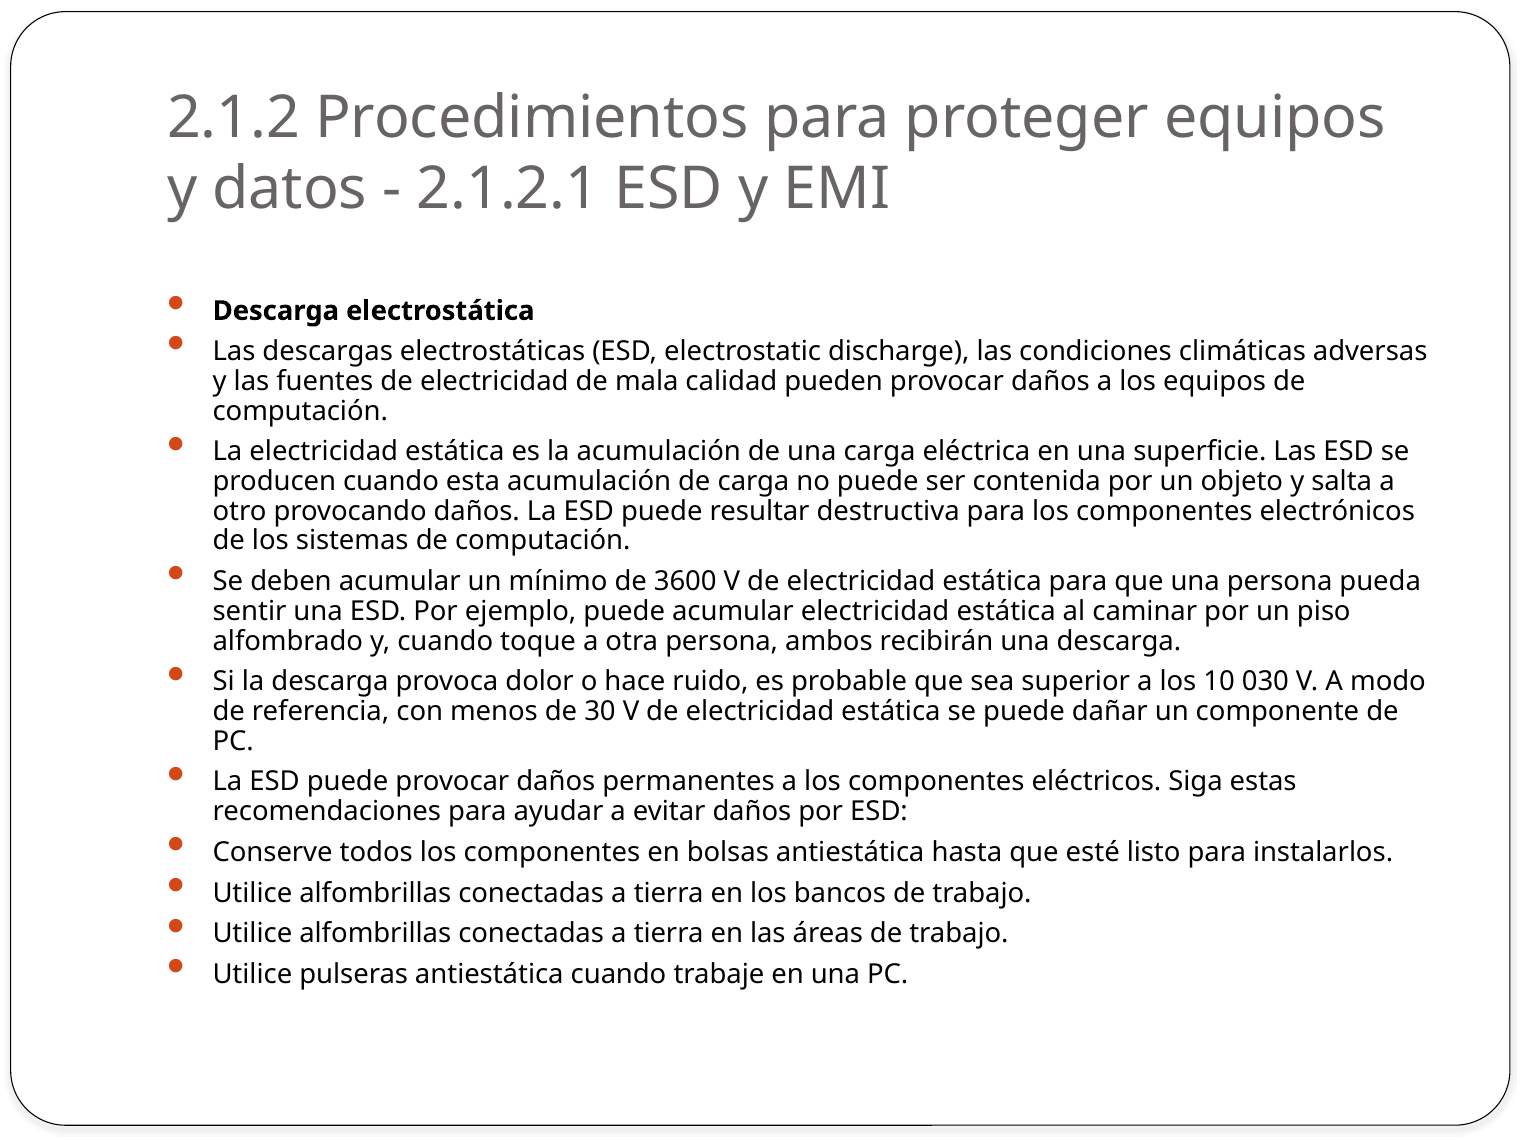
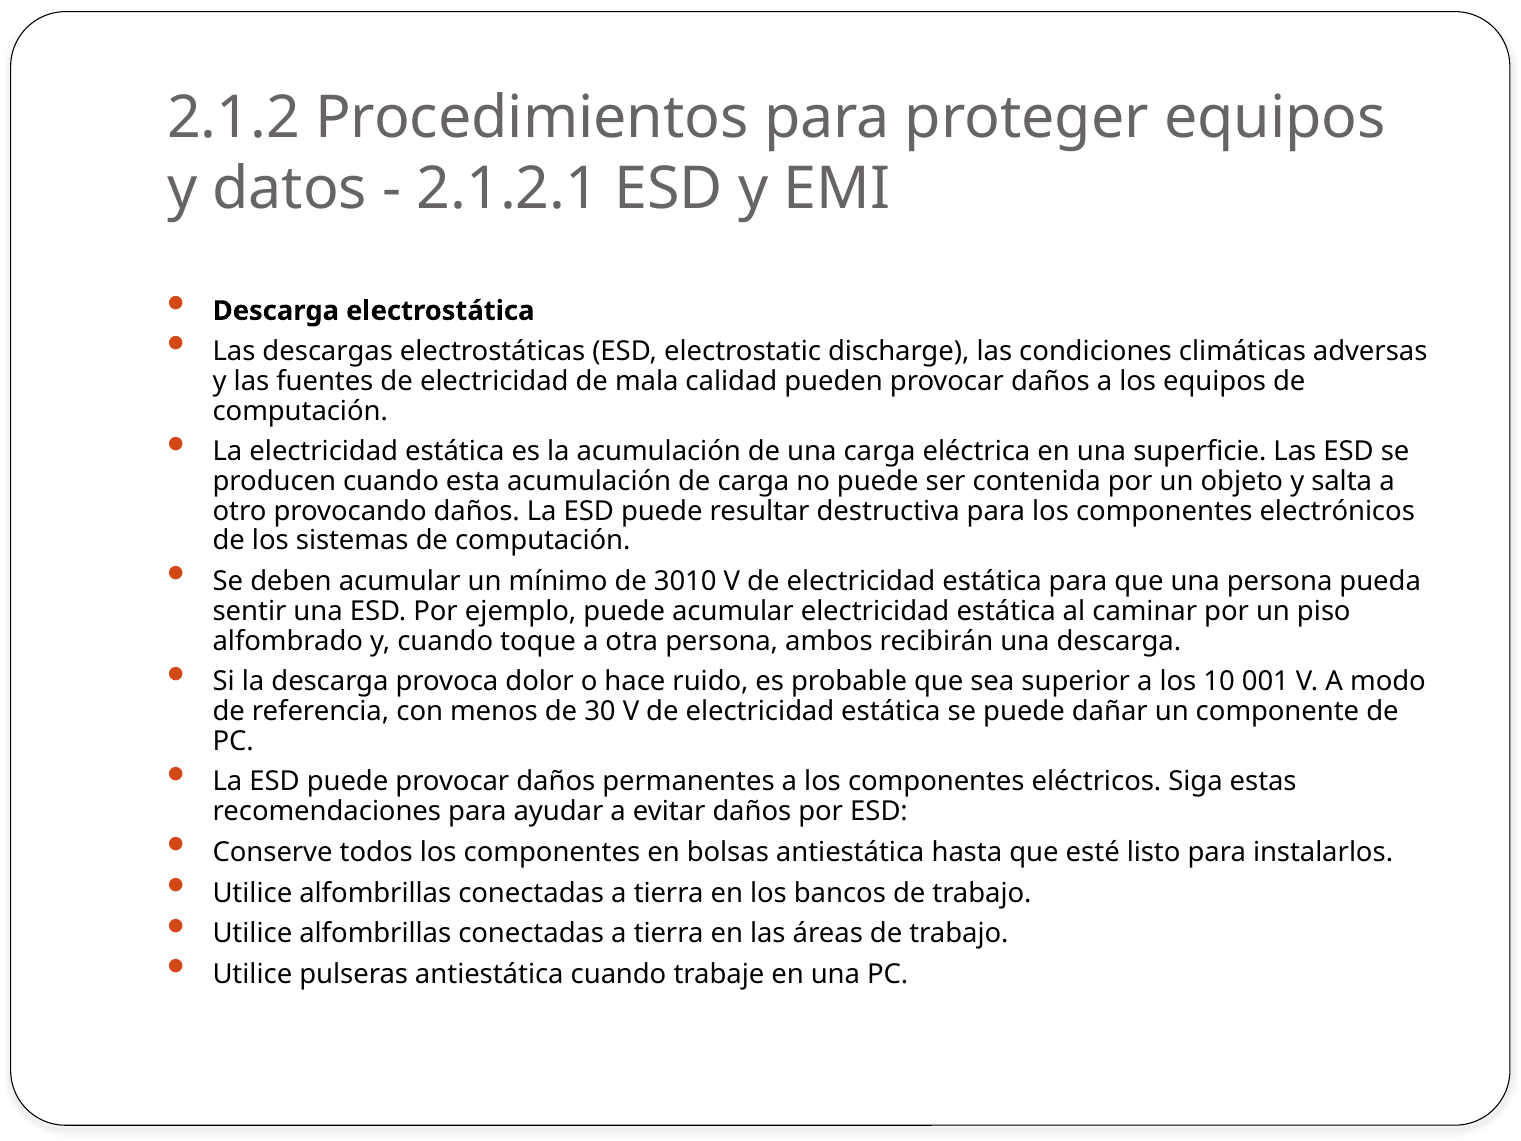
3600: 3600 -> 3010 (685, 581)
030: 030 -> 001 (1265, 682)
